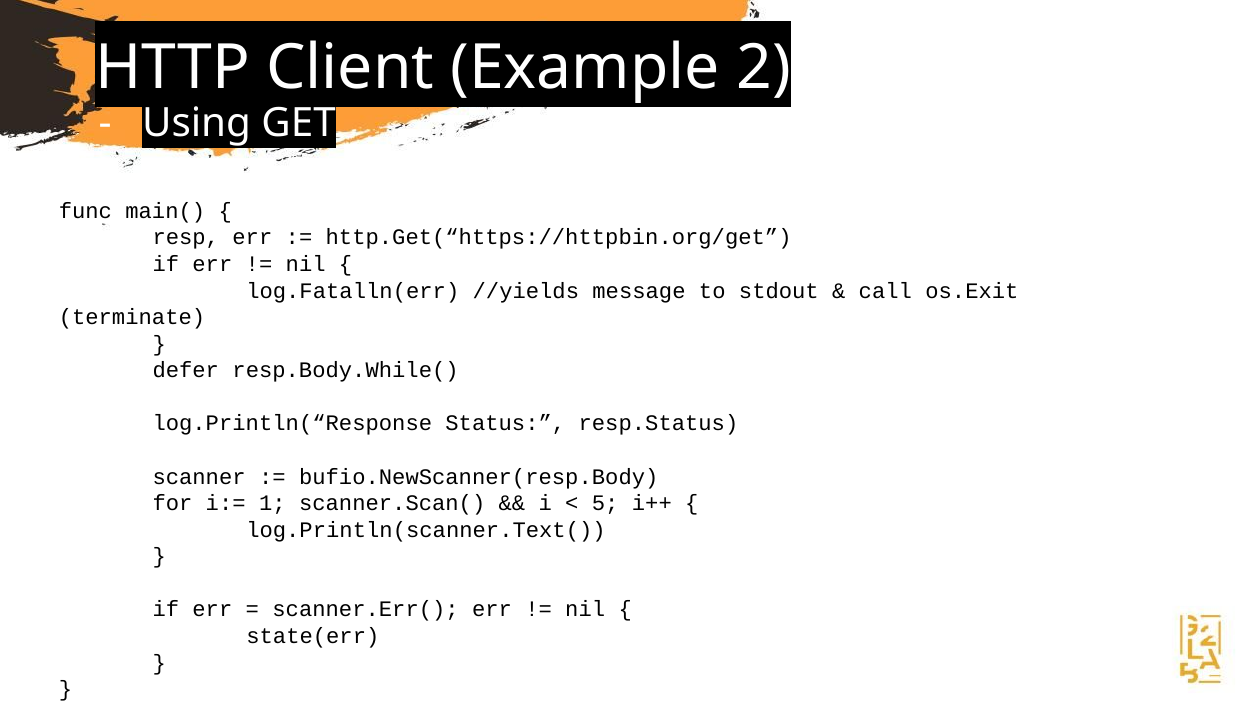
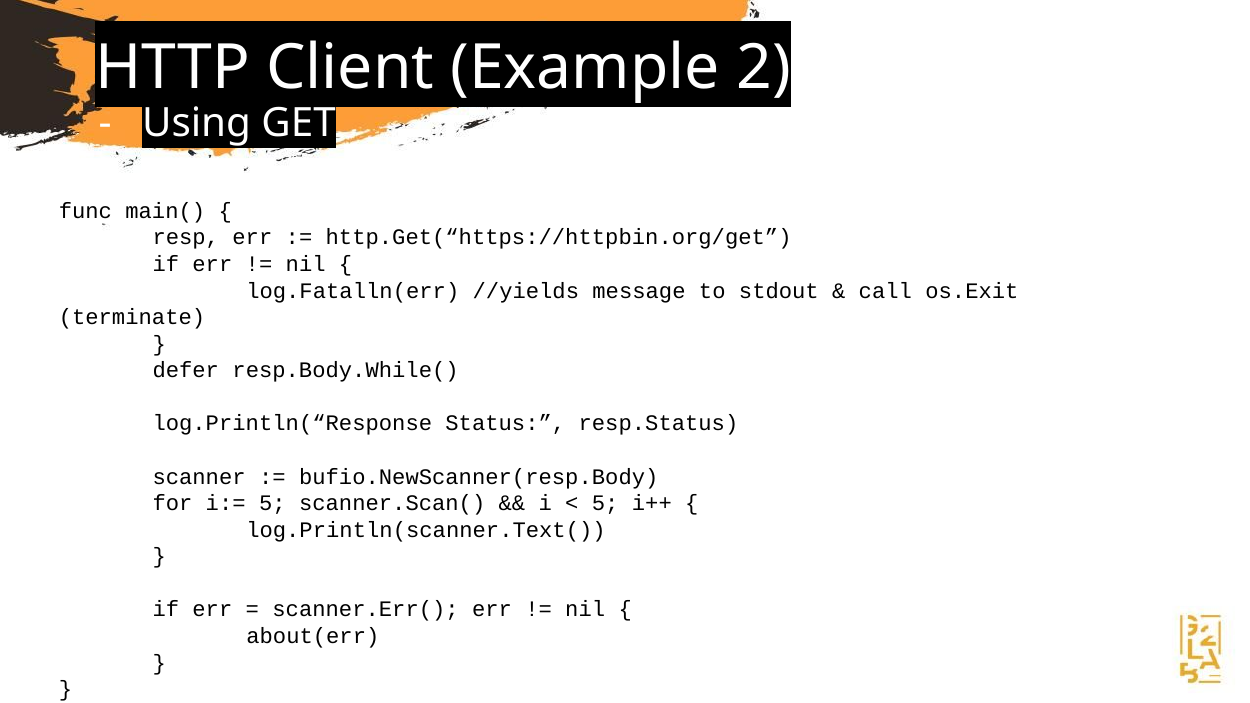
i:= 1: 1 -> 5 (272, 503)
state(err: state(err -> about(err (313, 636)
